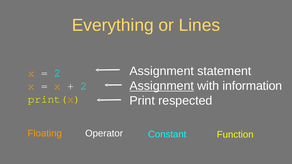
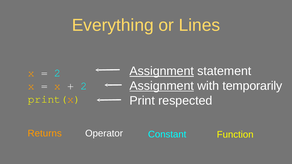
Assignment underline: none -> present (162, 71)
information: information -> temporarily (252, 86)
Floating: Floating -> Returns (45, 134)
